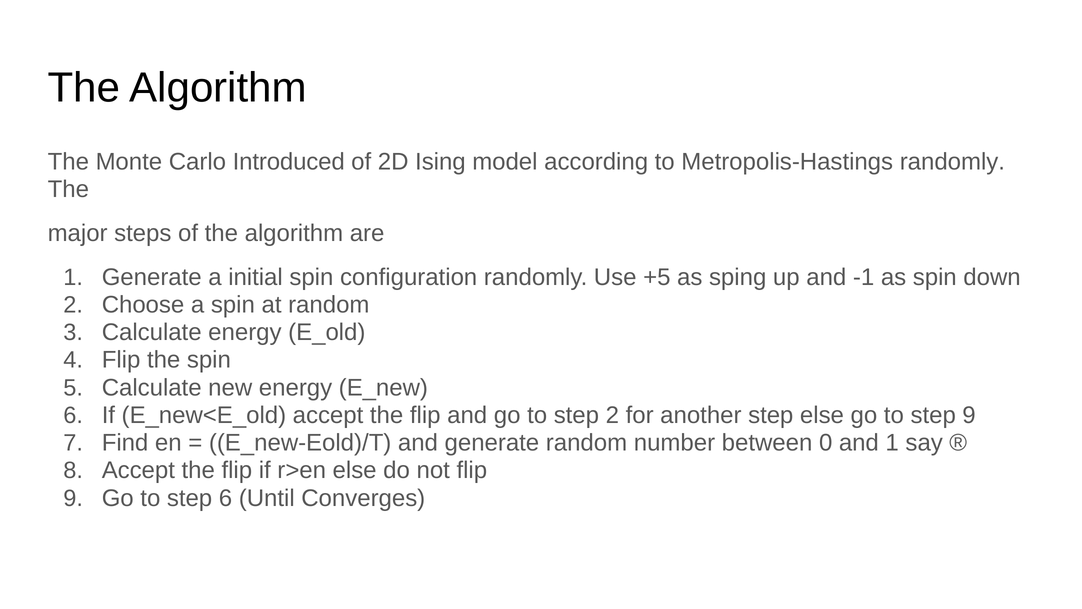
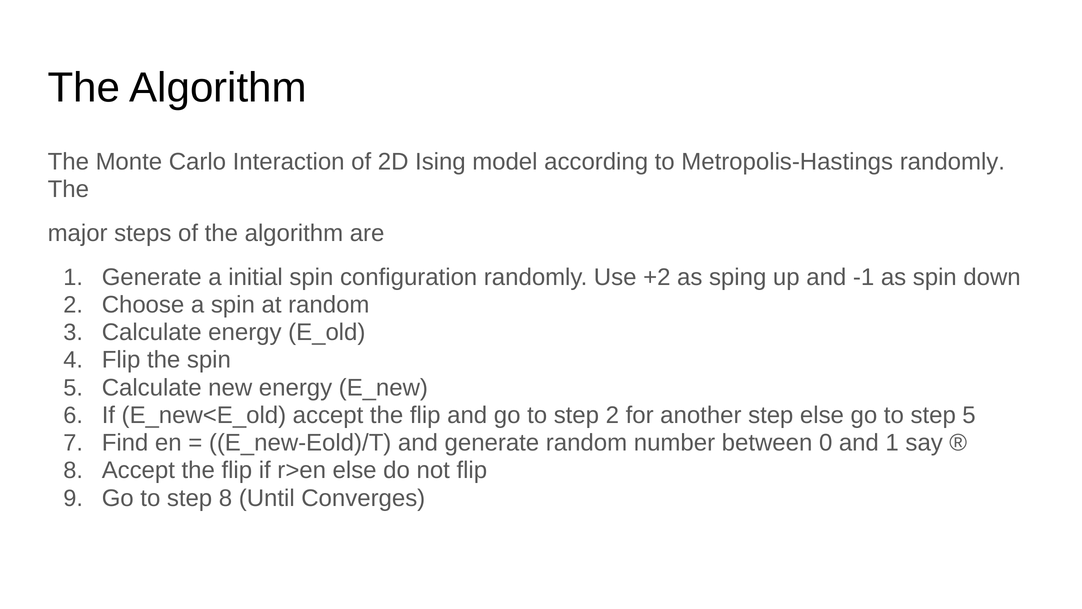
Introduced: Introduced -> Interaction (289, 162)
+5: +5 -> +2 (657, 277)
step 9: 9 -> 5 (969, 415)
step 6: 6 -> 8 (226, 498)
